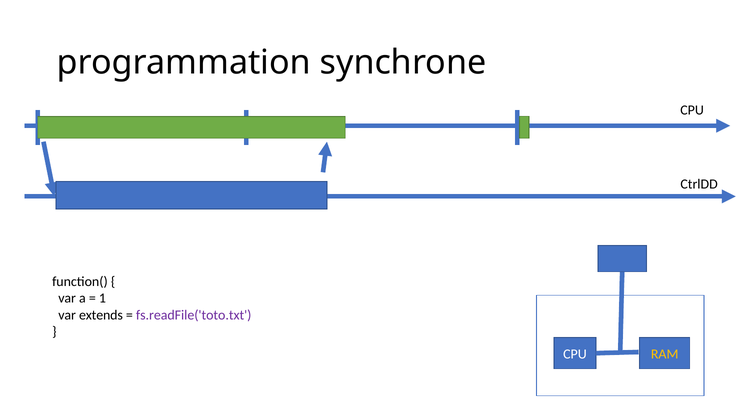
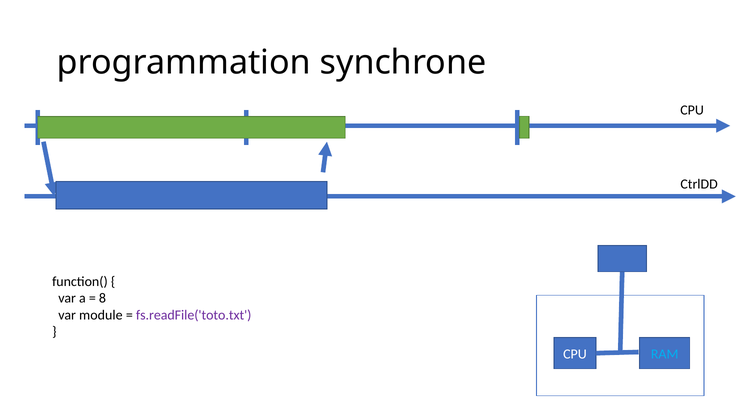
1: 1 -> 8 (102, 299)
extends: extends -> module (101, 315)
RAM colour: yellow -> light blue (665, 355)
